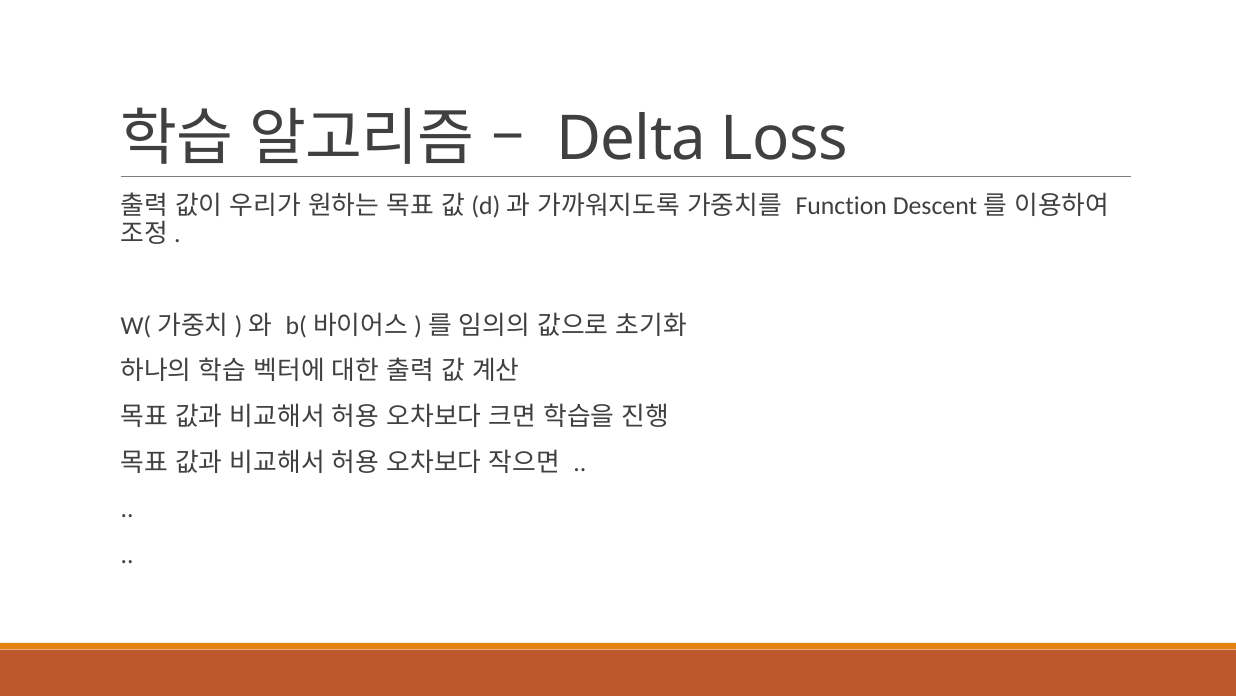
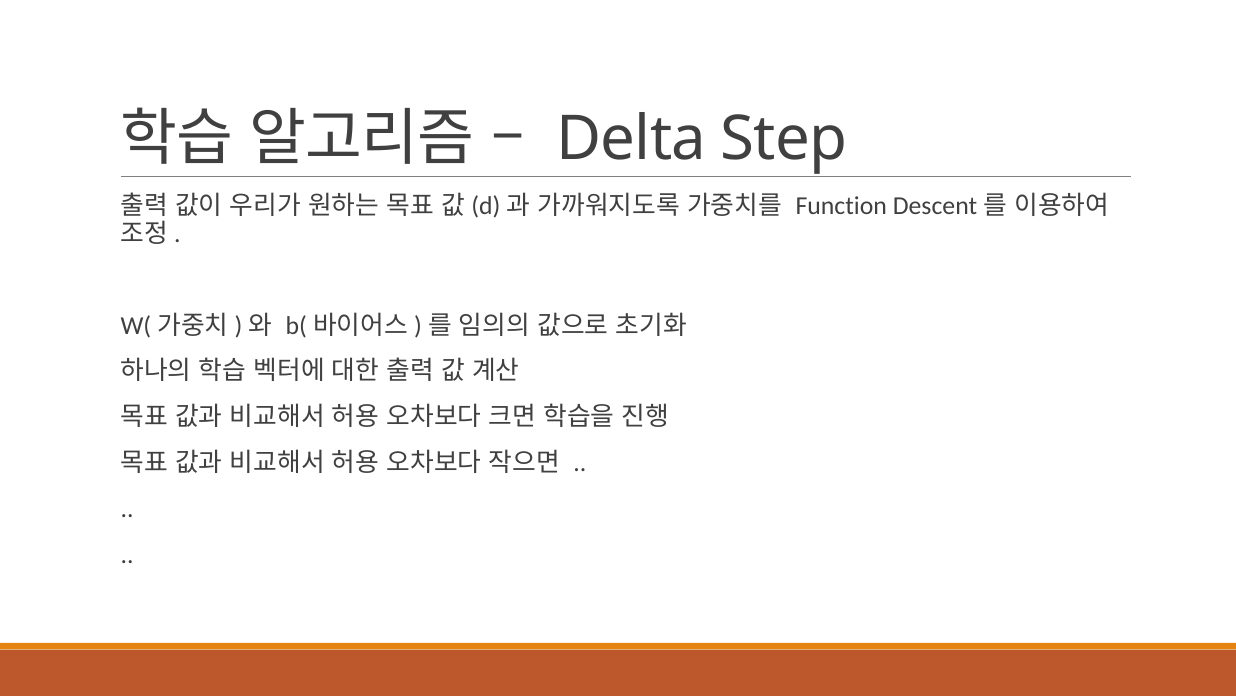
Loss: Loss -> Step (784, 138)
